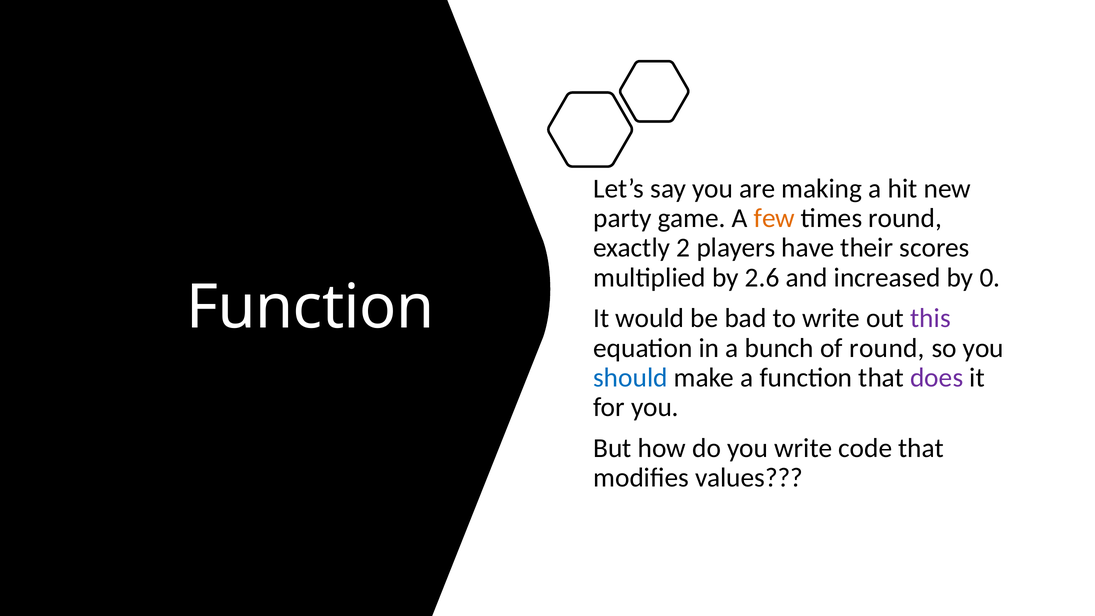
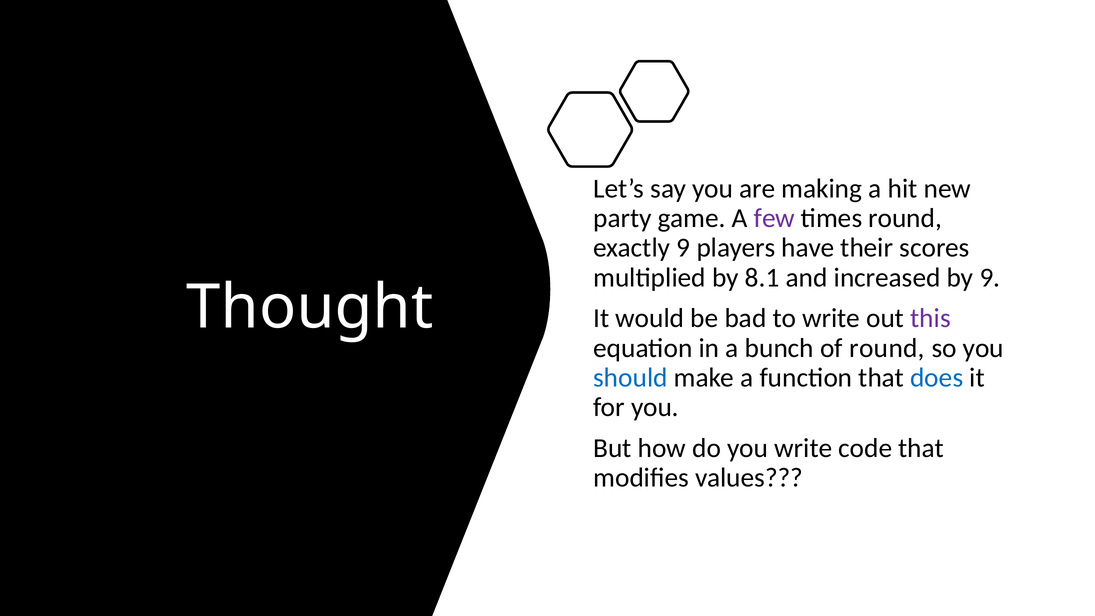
few colour: orange -> purple (774, 218)
exactly 2: 2 -> 9 (683, 248)
2.6: 2.6 -> 8.1 (762, 277)
by 0: 0 -> 9 (990, 277)
Function: Function -> Thought (310, 308)
does colour: purple -> blue (937, 378)
